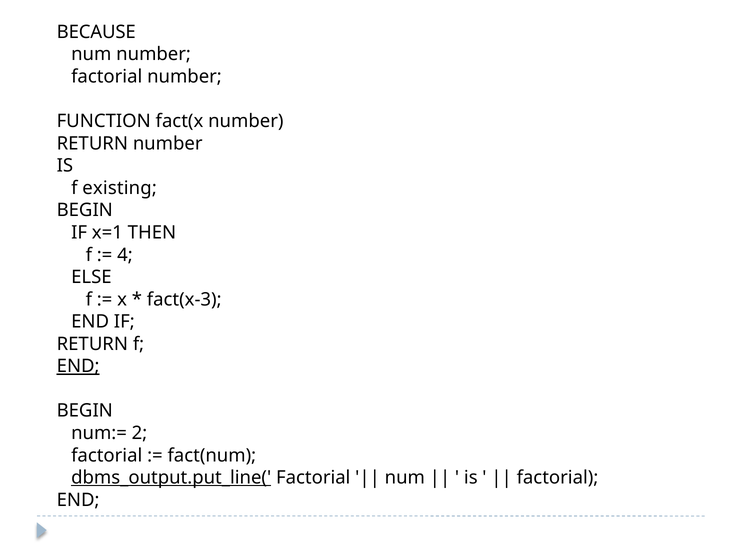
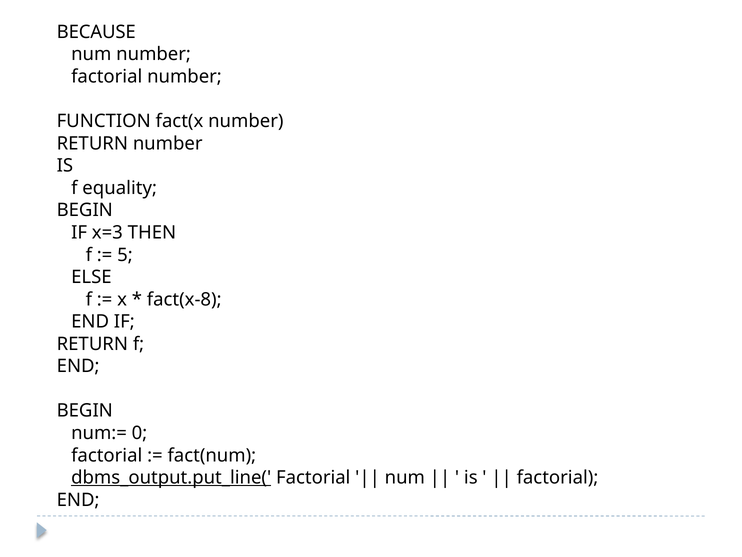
existing: existing -> equality (120, 188)
x=1: x=1 -> x=3 (107, 232)
4: 4 -> 5 (125, 255)
fact(x-3: fact(x-3 -> fact(x-8 (184, 299)
END underline: present -> none (78, 366)
2: 2 -> 0 (140, 433)
